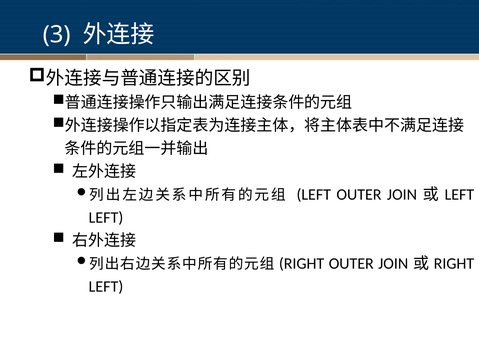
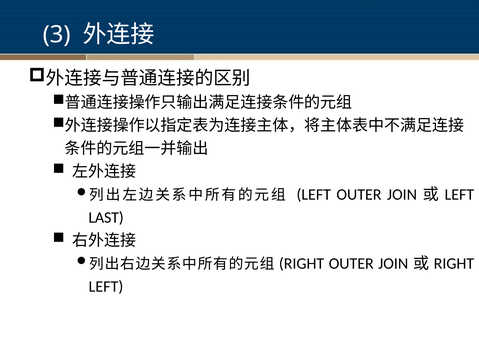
LEFT: LEFT -> LAST (106, 218)
